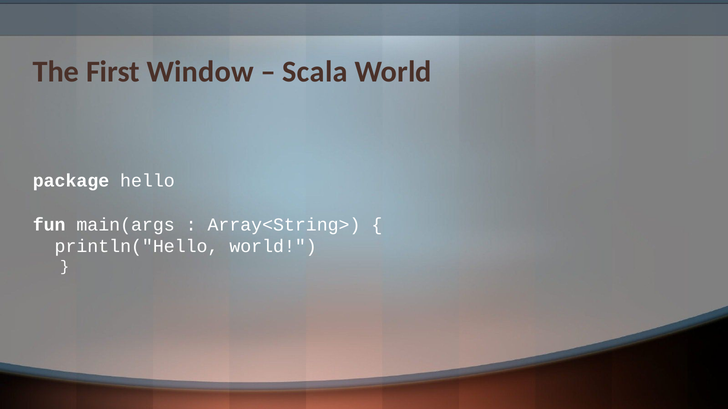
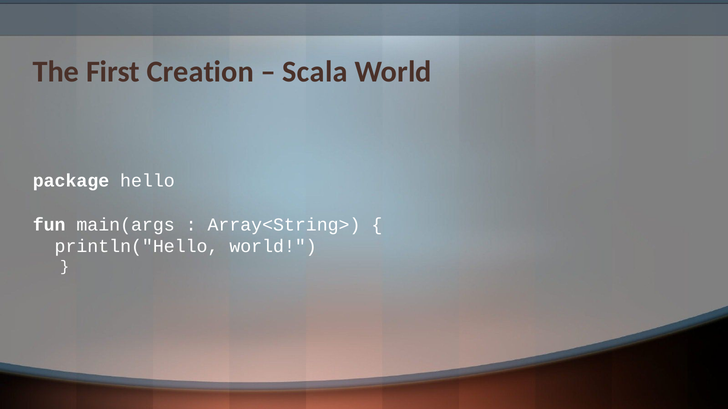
Window: Window -> Creation (200, 72)
